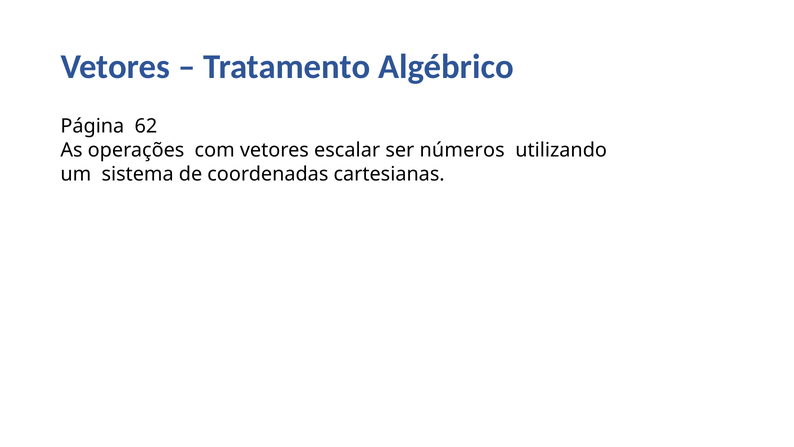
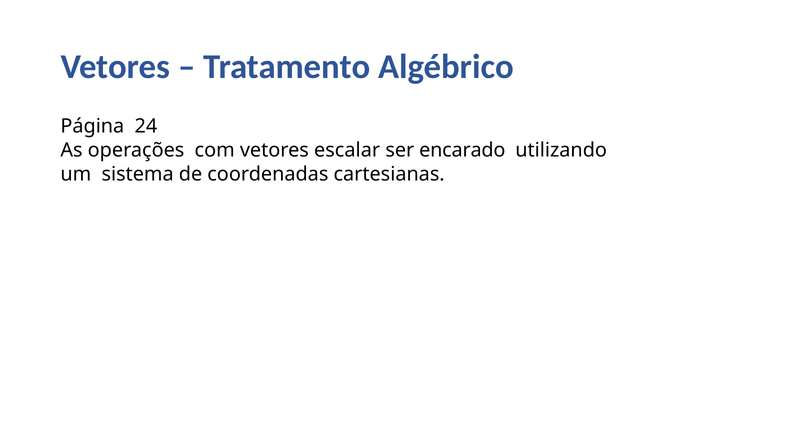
62: 62 -> 24 (146, 126)
números: números -> encarado (462, 150)
